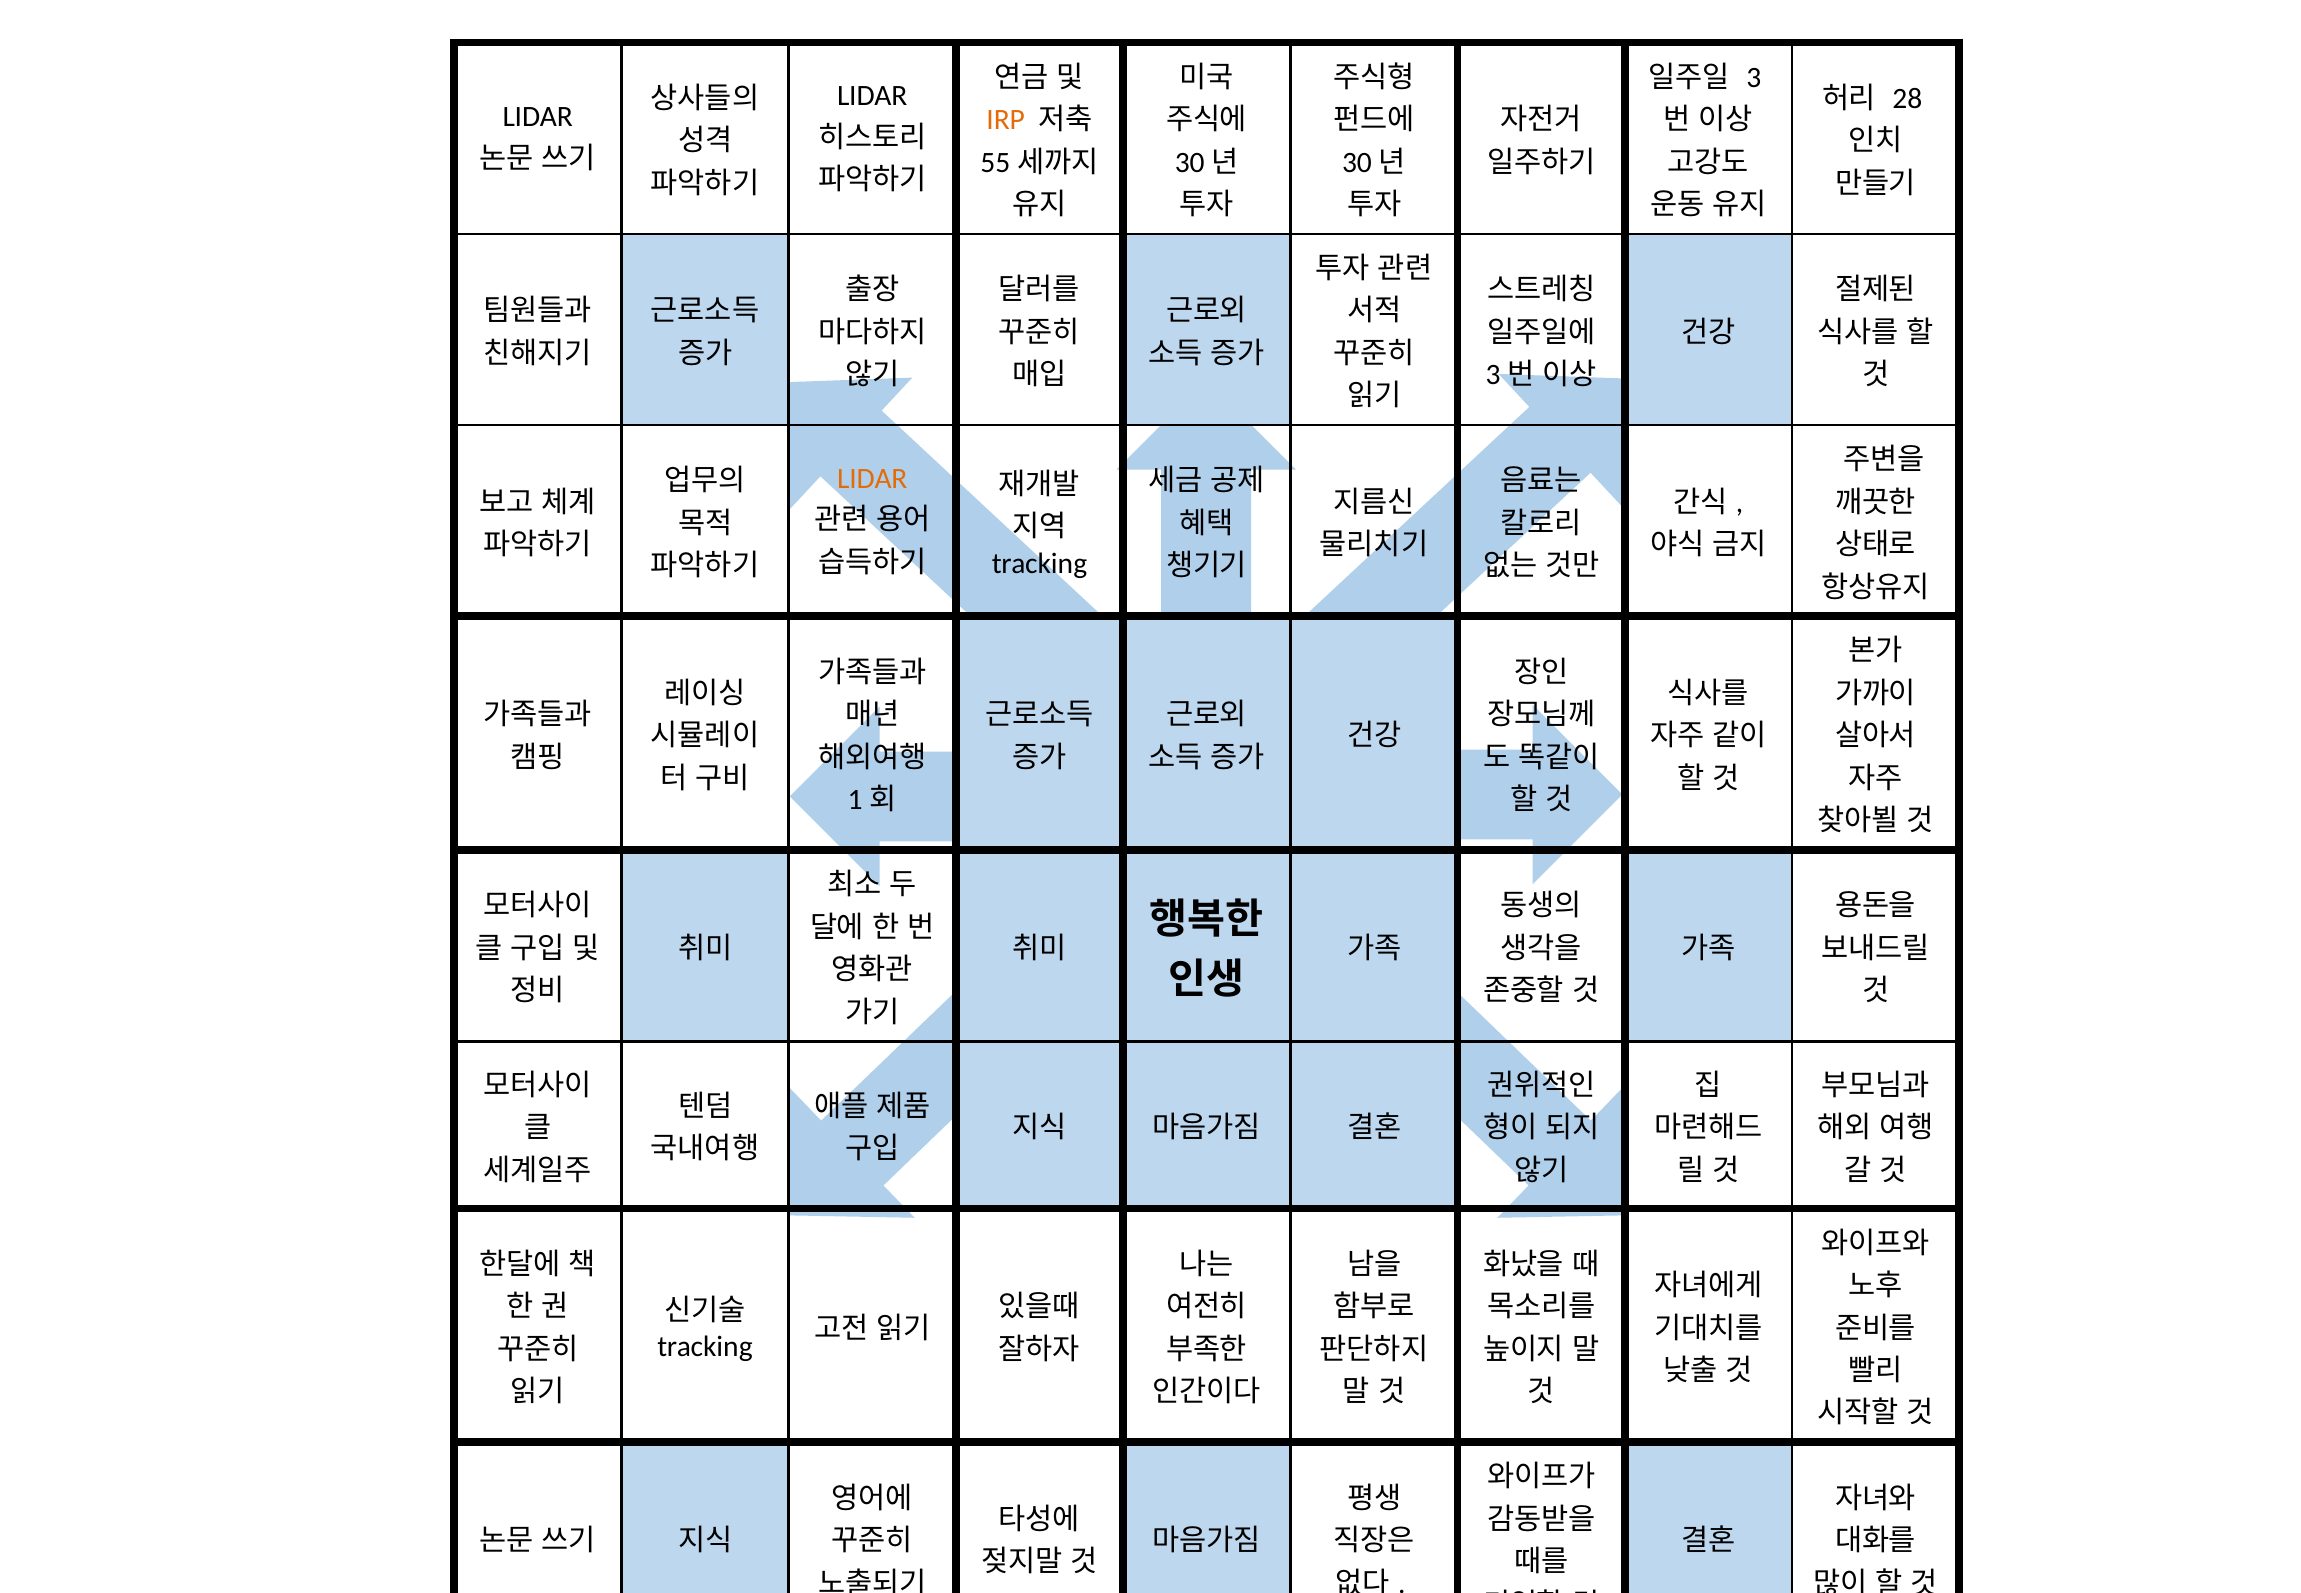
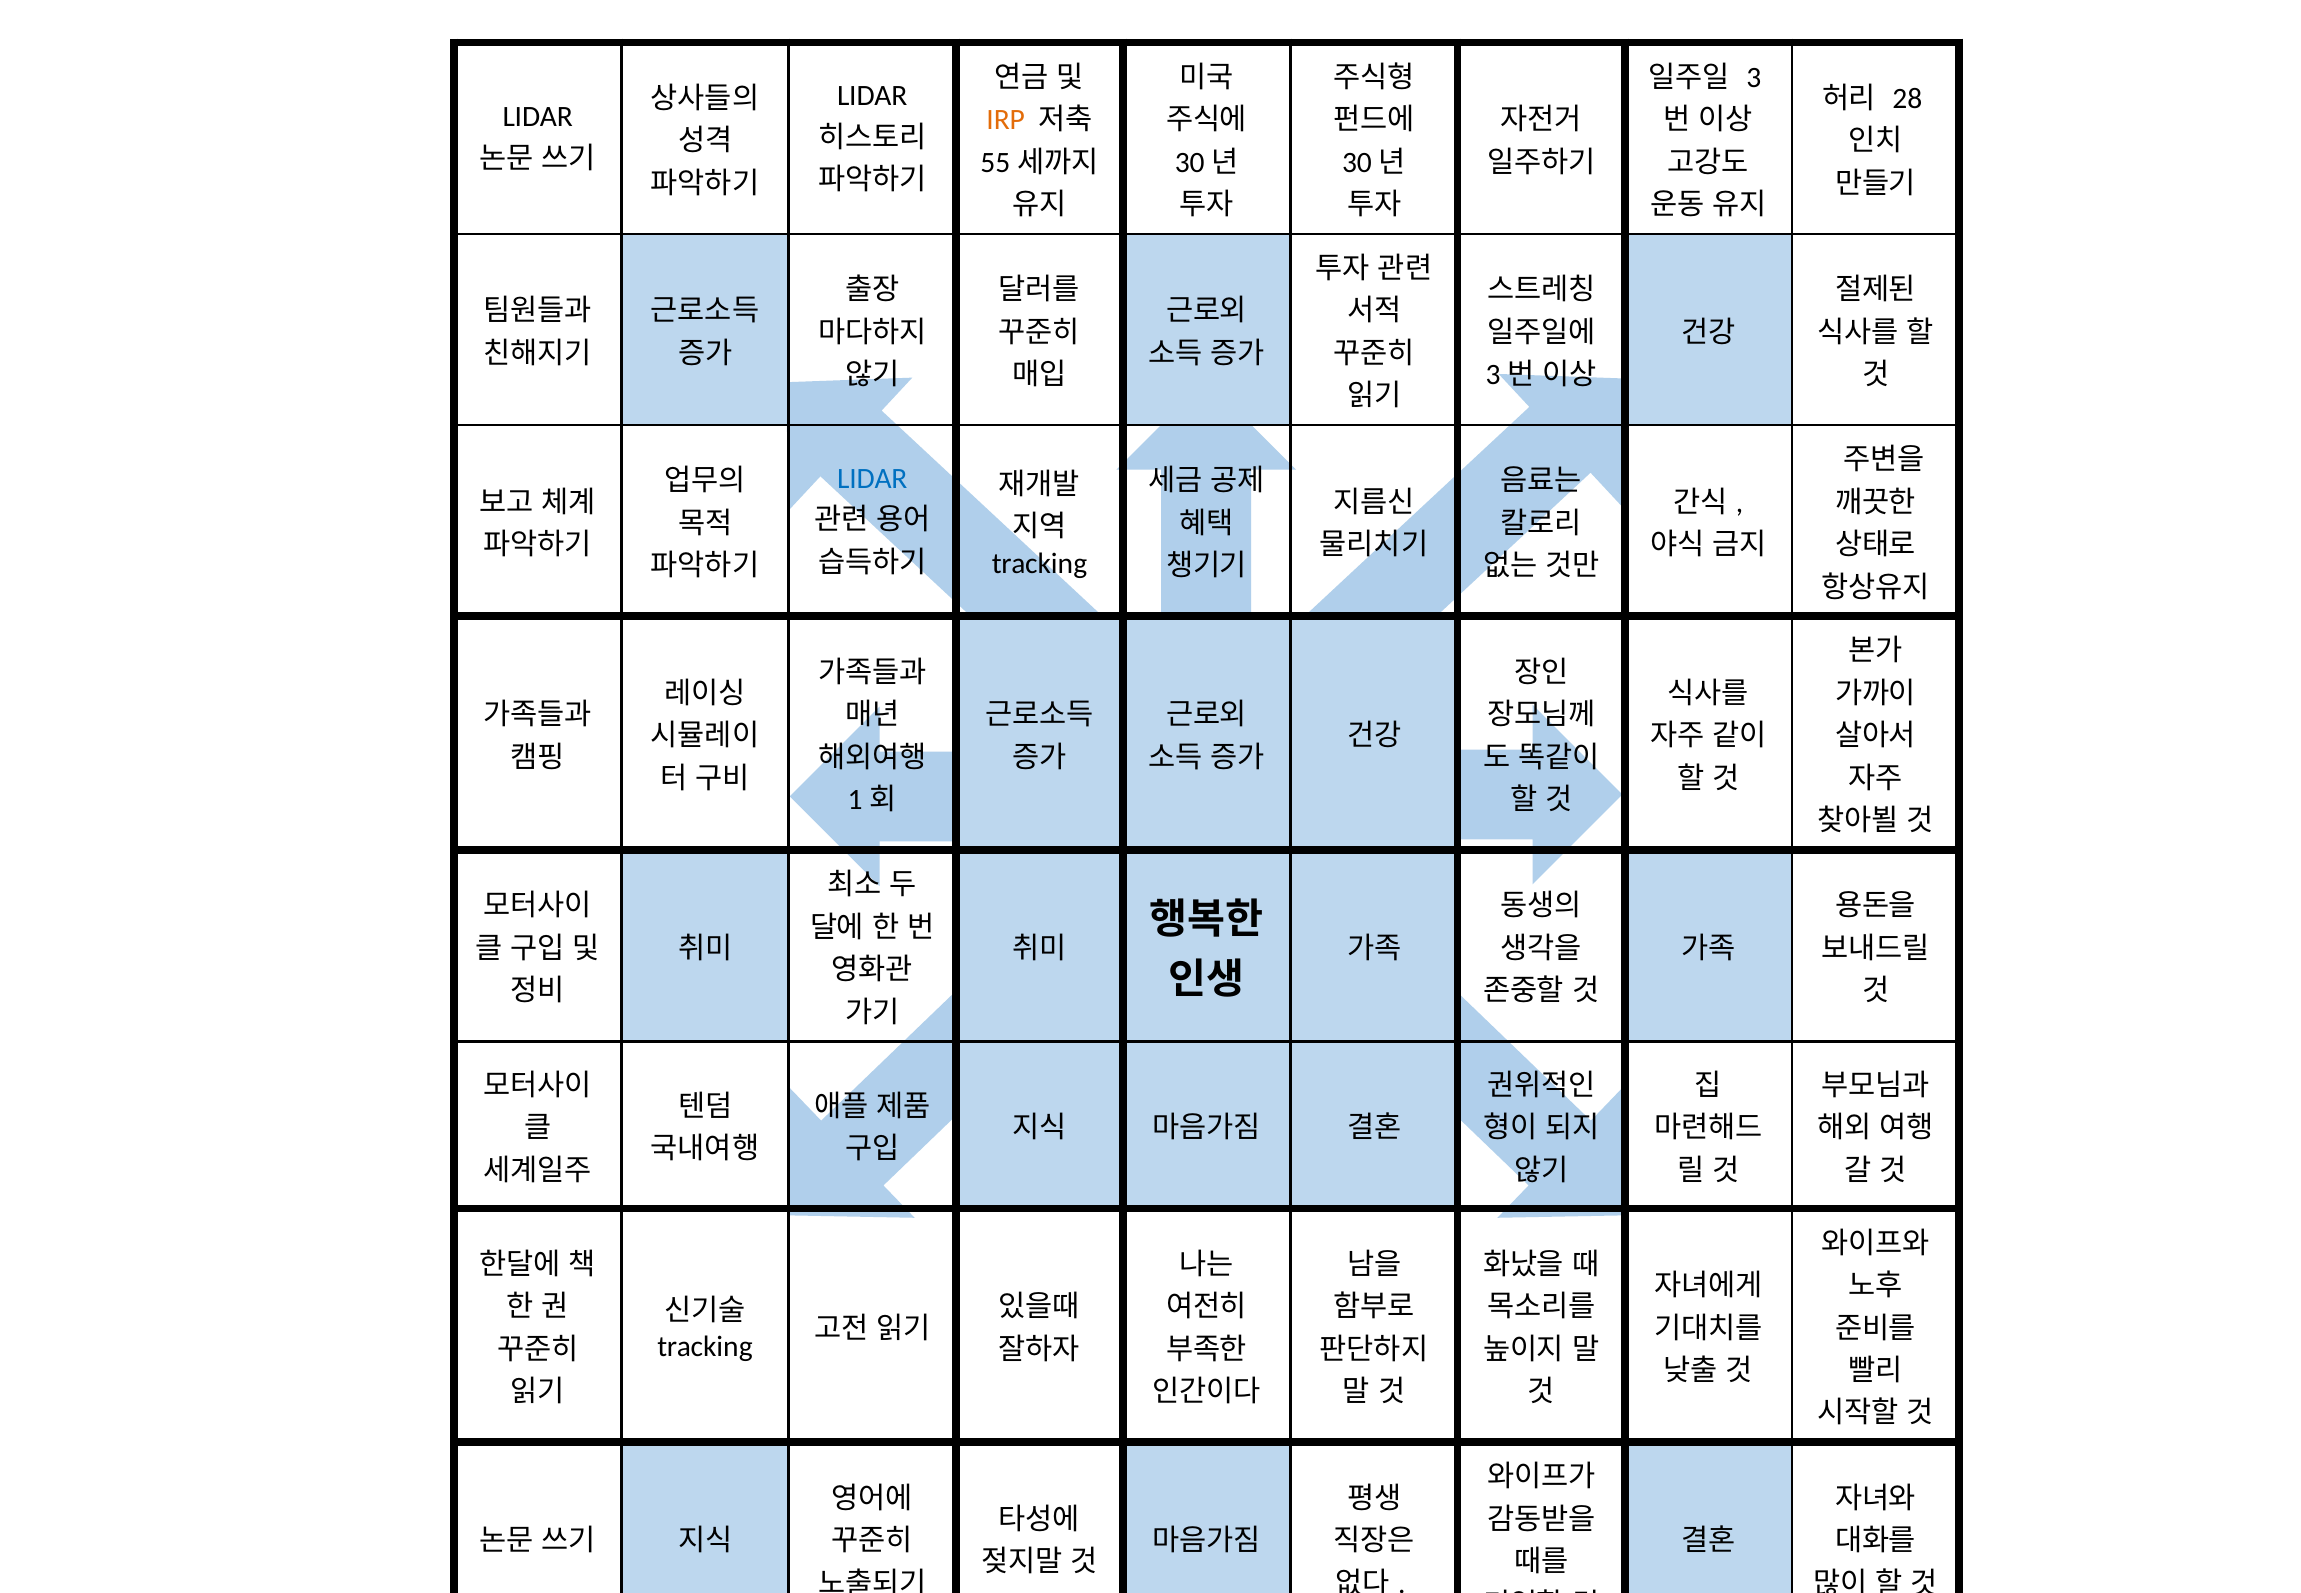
LIDAR colour: orange -> blue (872, 478)
